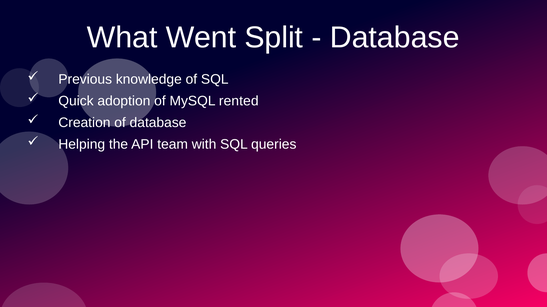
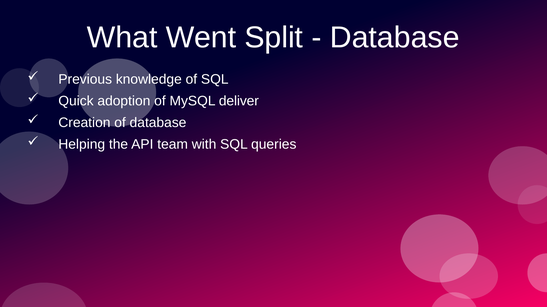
rented: rented -> deliver (239, 101)
